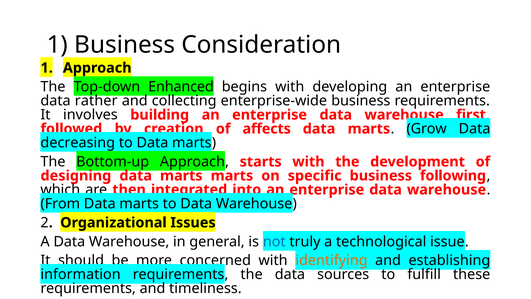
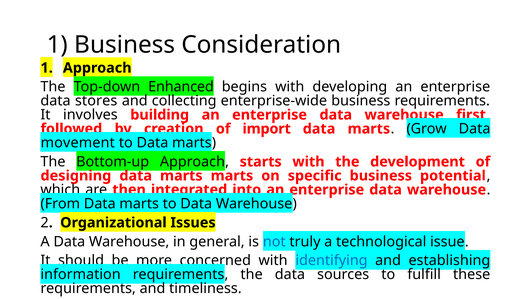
rather: rather -> stores (96, 101)
affects: affects -> import (267, 129)
decreasing: decreasing -> movement (78, 143)
following: following -> potential (453, 176)
identifying colour: orange -> blue (331, 260)
